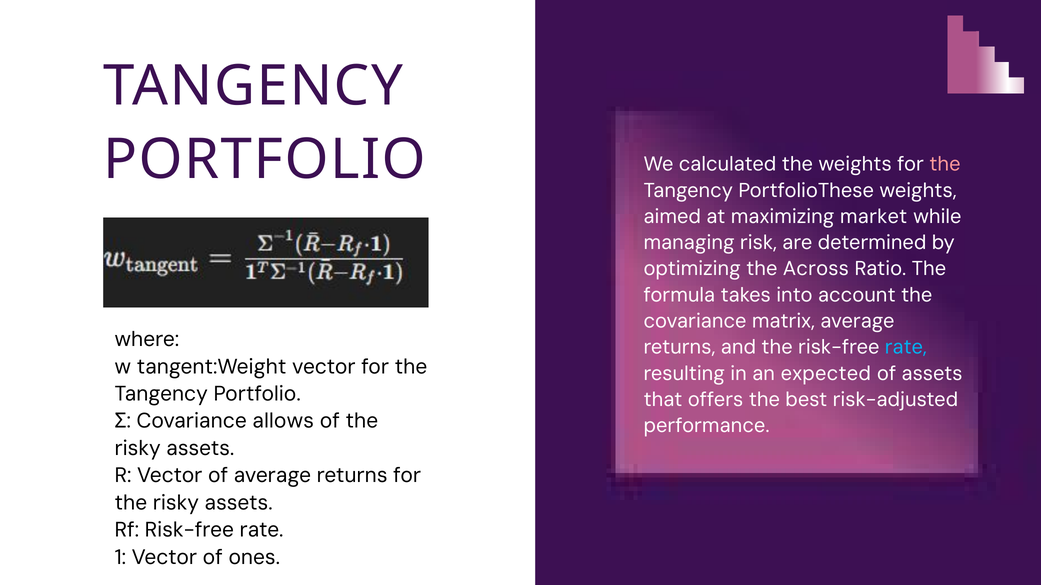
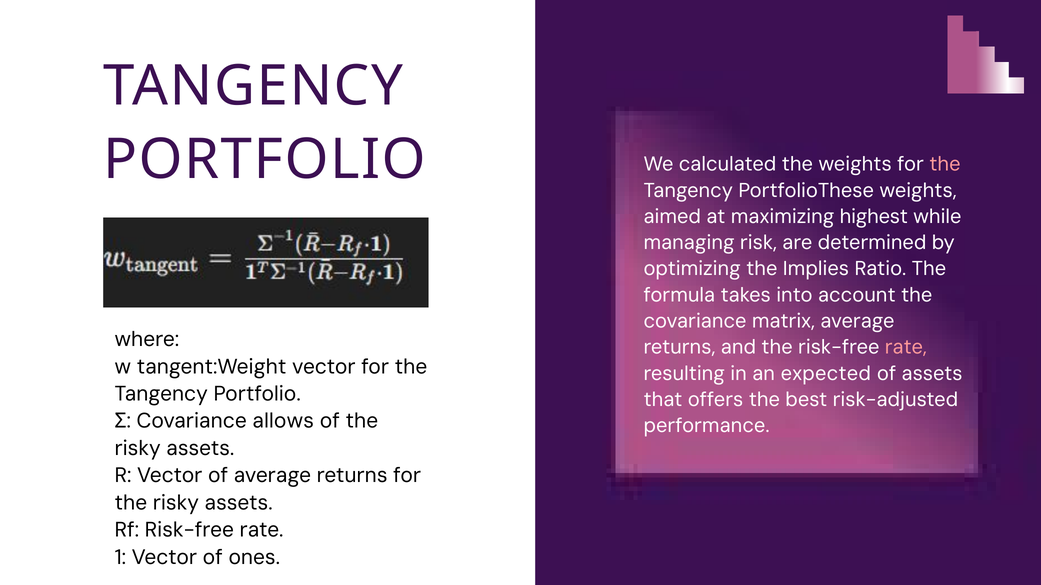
market: market -> highest (874, 217)
Across: Across -> Implies (816, 269)
rate colour: light blue -> pink (906, 348)
